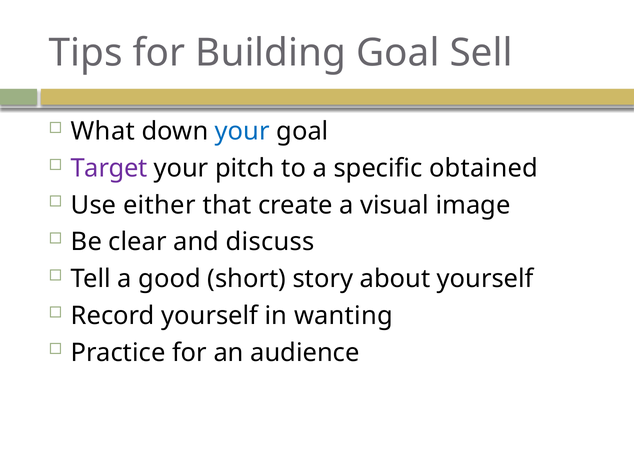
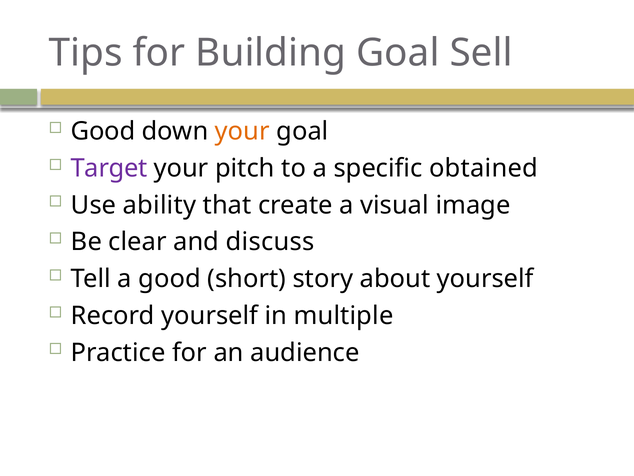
What: What -> Good (103, 131)
your colour: blue -> orange (242, 131)
either: either -> ability (159, 205)
wanting: wanting -> multiple (344, 315)
